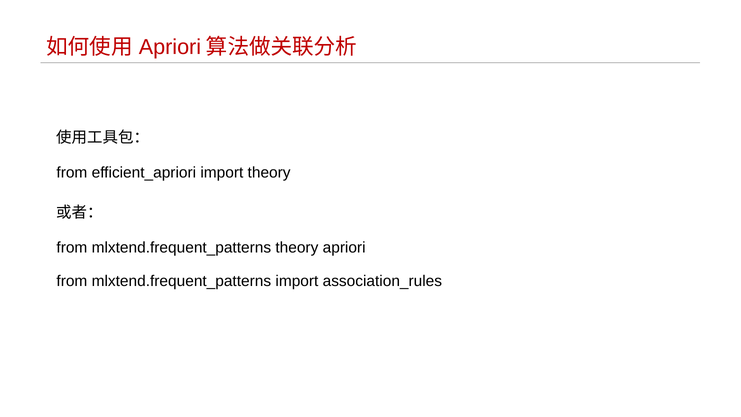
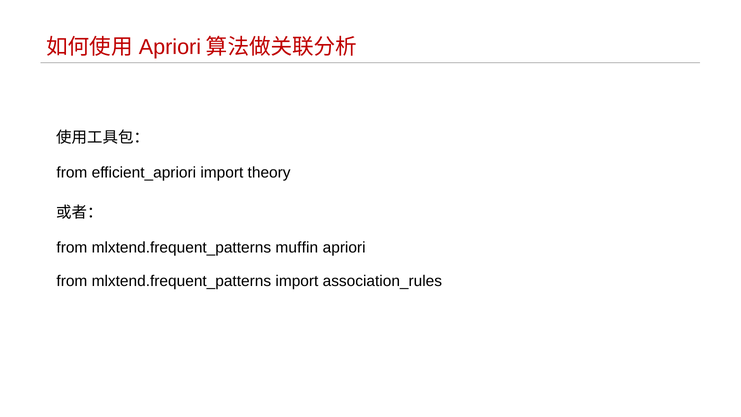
mlxtend.frequent_patterns theory: theory -> muffin (297, 247)
